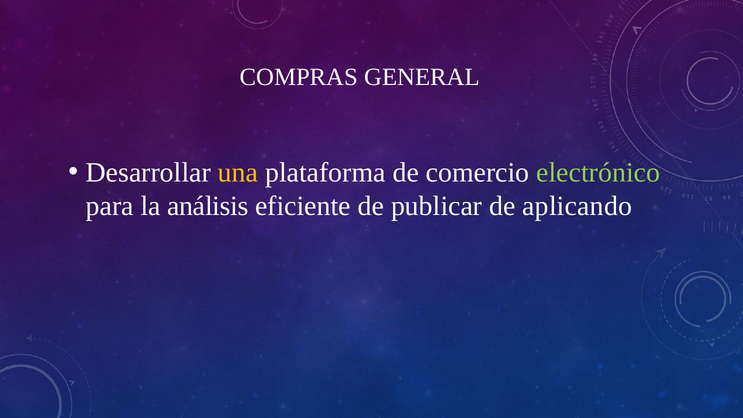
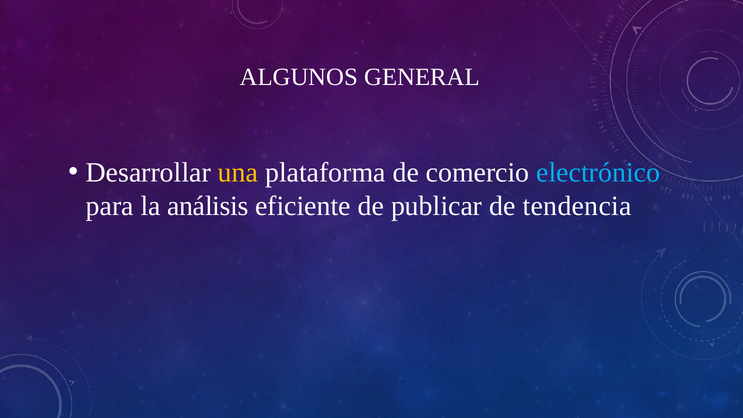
COMPRAS: COMPRAS -> ALGUNOS (299, 77)
electrónico colour: light green -> light blue (598, 173)
aplicando: aplicando -> tendencia (577, 206)
